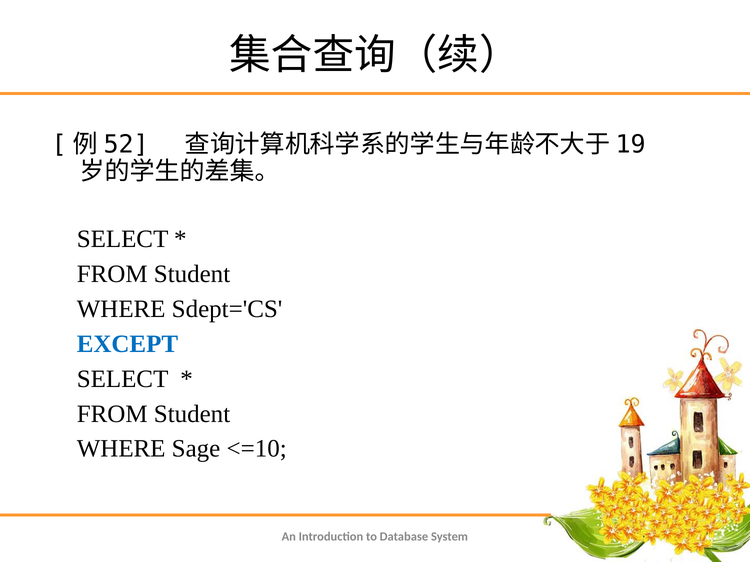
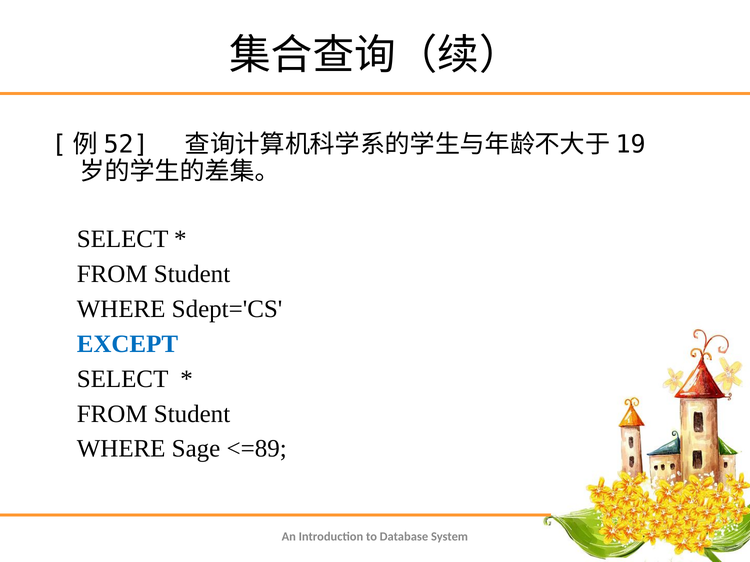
<=10: <=10 -> <=89 (257, 449)
